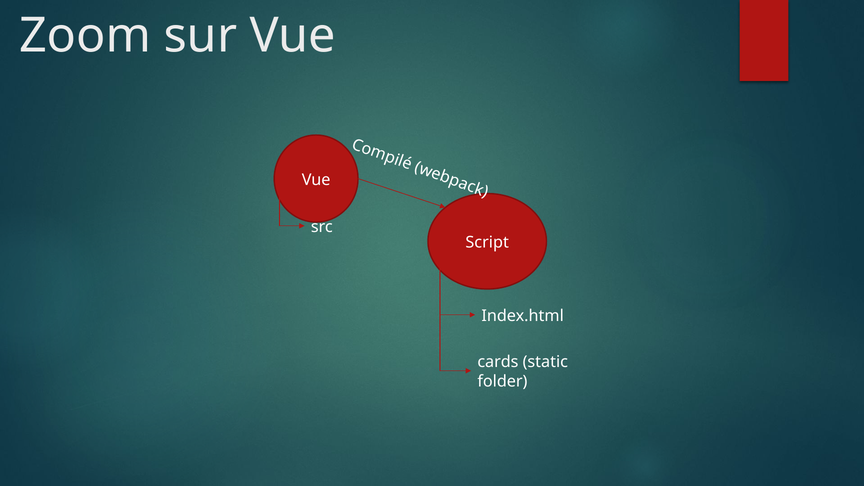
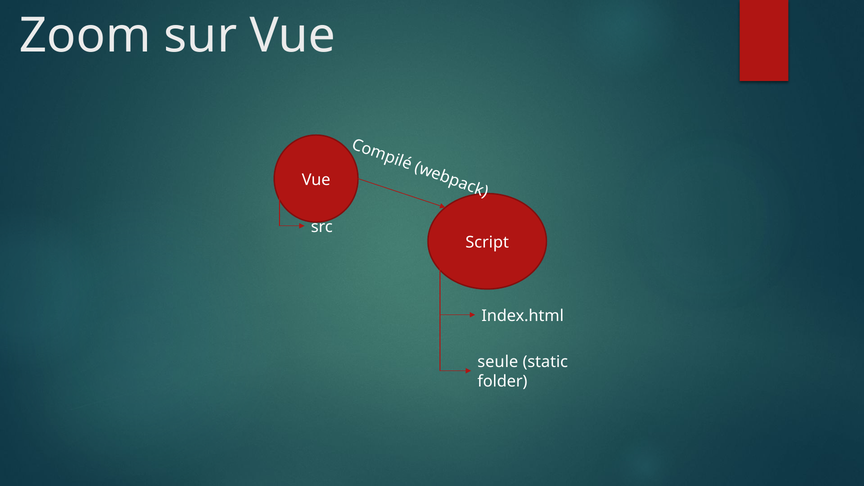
cards: cards -> seule (498, 362)
